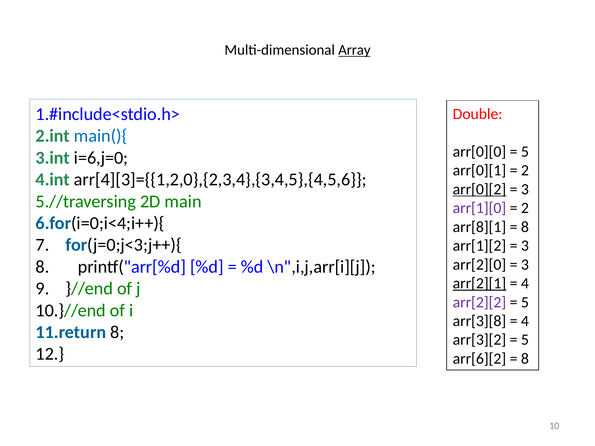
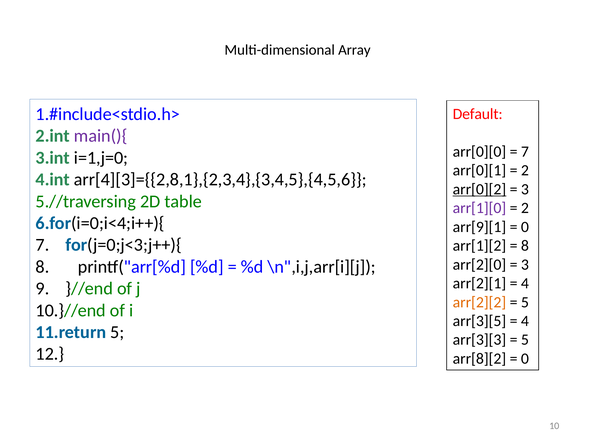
Array underline: present -> none (354, 50)
Double: Double -> Default (478, 114)
main(){ colour: blue -> purple (101, 136)
5: 5 -> 7 (525, 152)
i=6,j=0: i=6,j=0 -> i=1,j=0 (101, 158)
arr[4][3]={{1,2,0},{2,3,4},{3,4,5},{4,5,6: arr[4][3]={{1,2,0},{2,3,4},{3,4,5},{4,5,6 -> arr[4][3]={{2,8,1},{2,3,4},{3,4,5},{4,5,6 (220, 180)
main: main -> table (183, 201)
arr[8][1: arr[8][1 -> arr[9][1 (479, 227)
8: 8 -> 0 (525, 227)
3: 3 -> 8 (525, 246)
arr[2][1 underline: present -> none (479, 284)
arr[2][2 colour: purple -> orange (479, 302)
arr[3][8: arr[3][8 -> arr[3][5 (479, 321)
8: 8 -> 5 (117, 332)
arr[3][2: arr[3][2 -> arr[3][3 (479, 340)
arr[6][2: arr[6][2 -> arr[8][2 (479, 359)
8: 8 -> 0 (525, 359)
